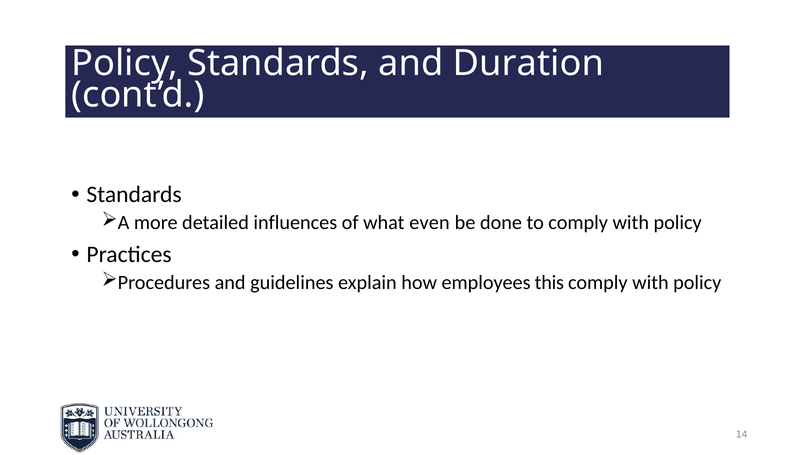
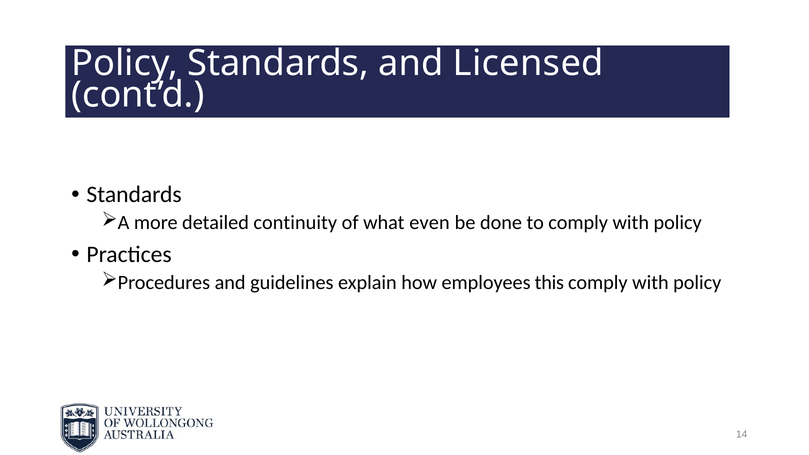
Duration: Duration -> Licensed (528, 63)
influences: influences -> continuity (295, 223)
